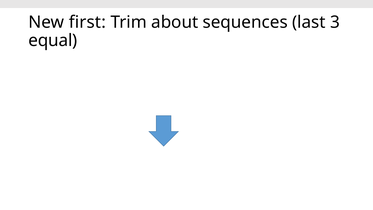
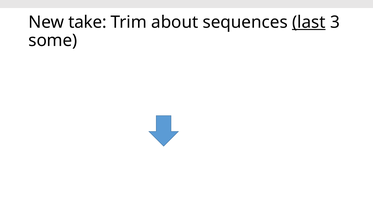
first: first -> take (88, 22)
last underline: none -> present (309, 22)
equal: equal -> some (53, 41)
